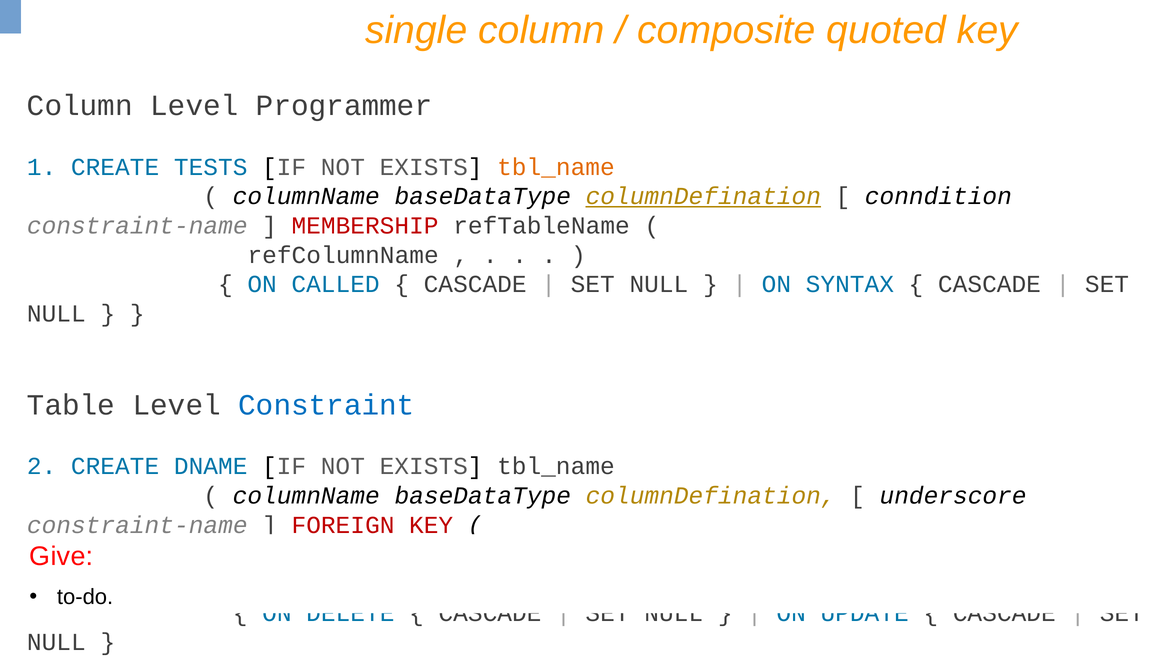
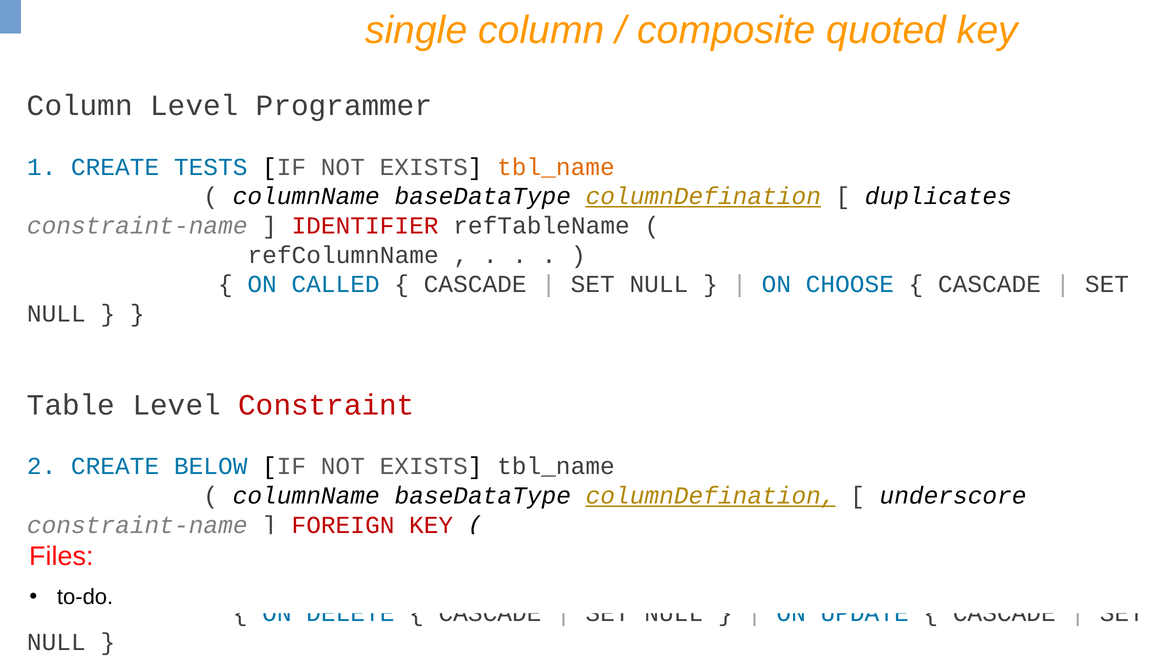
conndition: conndition -> duplicates (938, 196)
MEMBERSHIP: MEMBERSHIP -> IDENTIFIER (365, 226)
SYNTAX: SYNTAX -> CHOOSE (850, 284)
Constraint colour: blue -> red (326, 405)
DNAME: DNAME -> BELOW (211, 467)
columnDefination underline: none -> present (711, 496)
Give: Give -> Files (61, 557)
